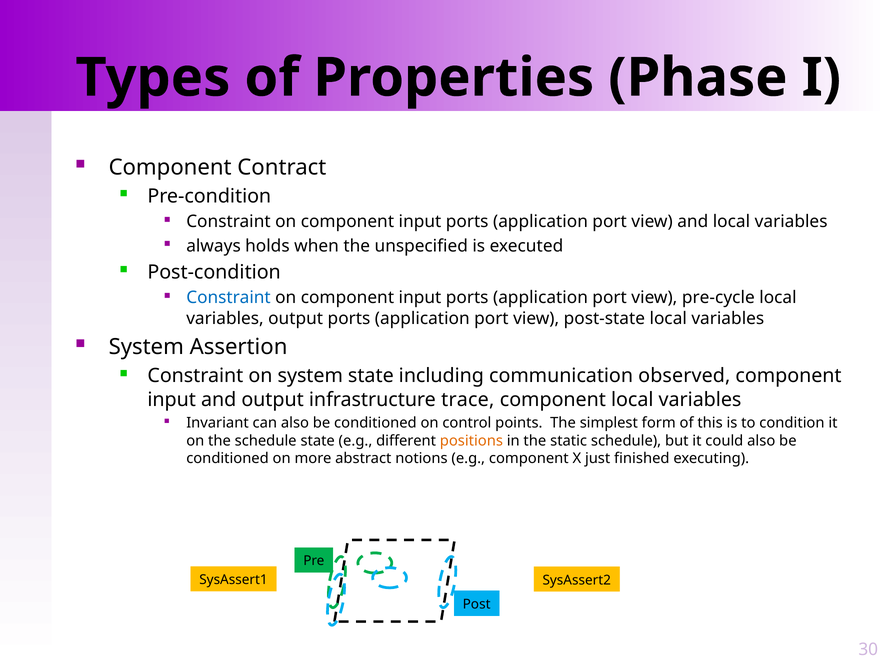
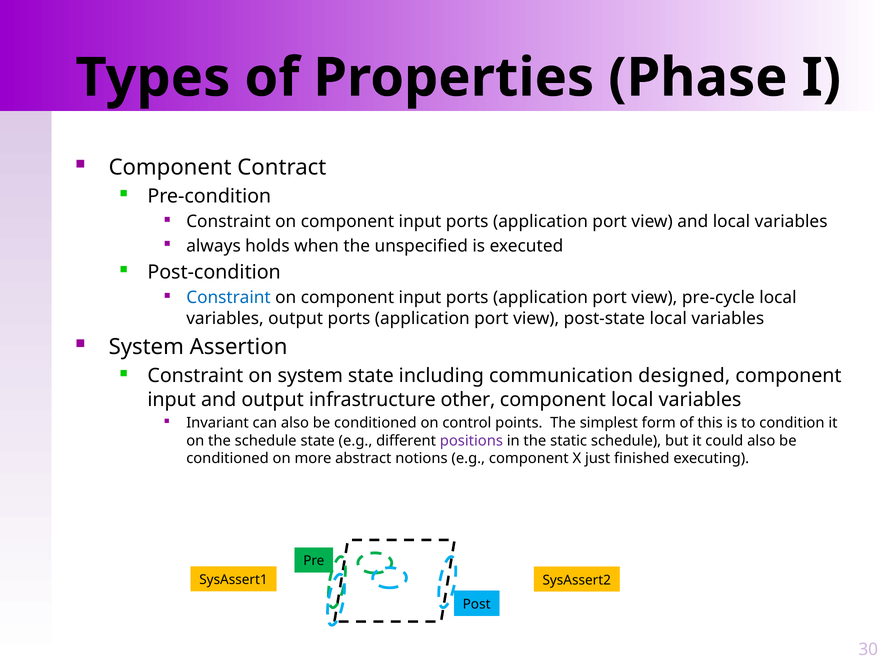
observed: observed -> designed (684, 375)
trace: trace -> other (468, 399)
positions colour: orange -> purple (471, 440)
